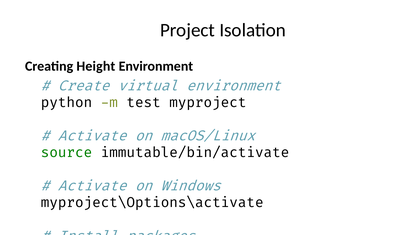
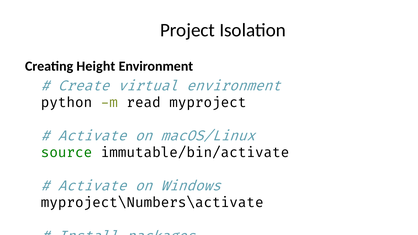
test: test -> read (144, 103)
myproject\Options\activate: myproject\Options\activate -> myproject\Numbers\activate (152, 203)
